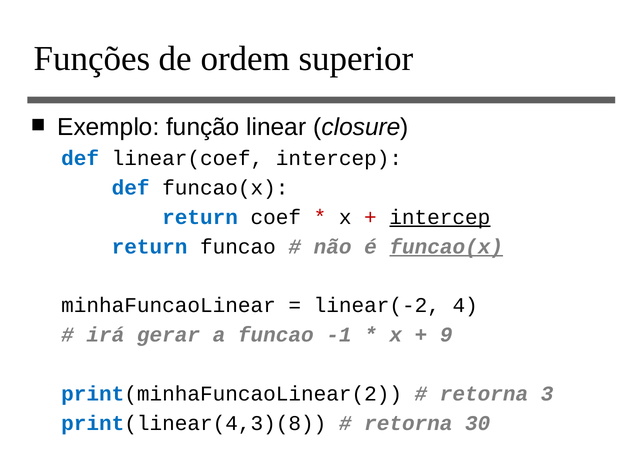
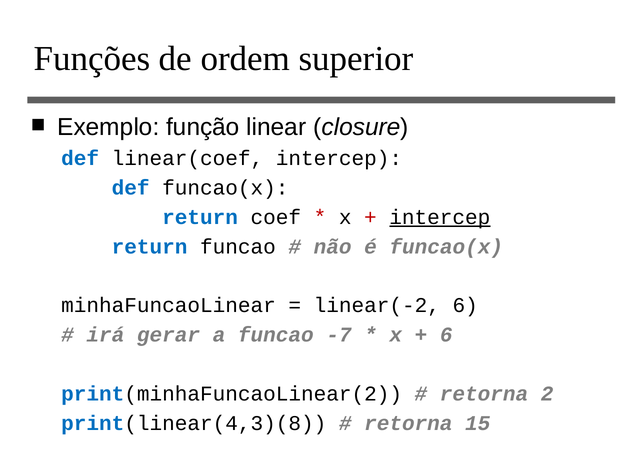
funcao(x underline: present -> none (446, 247)
linear(-2 4: 4 -> 6 (465, 306)
-1: -1 -> -7 (339, 335)
9: 9 -> 6 (446, 335)
3: 3 -> 2 (547, 394)
30: 30 -> 15 (478, 423)
